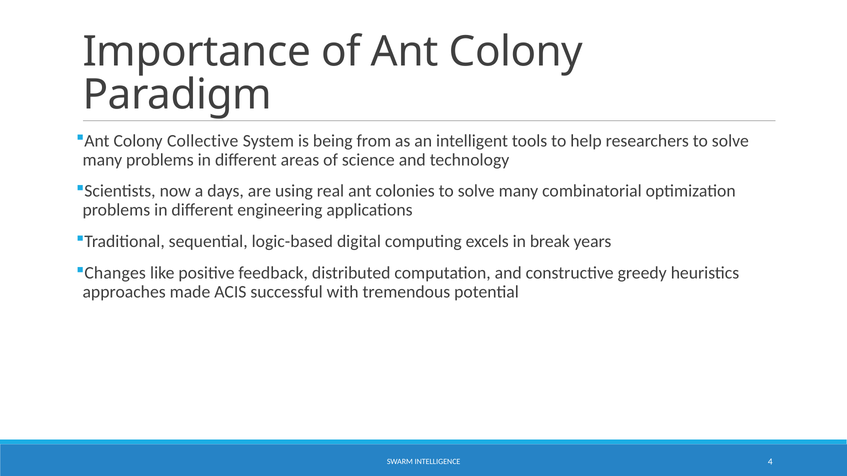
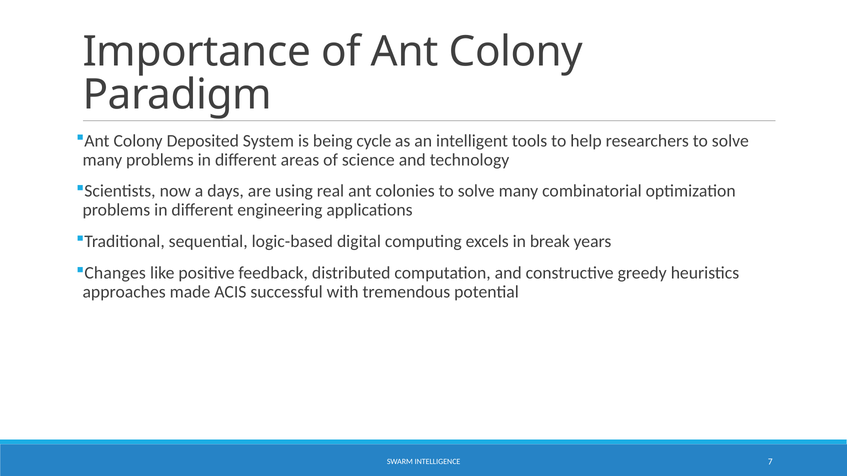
Collective: Collective -> Deposited (203, 141)
from: from -> cycle (374, 141)
4: 4 -> 7 (770, 462)
